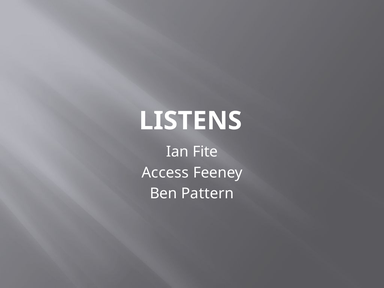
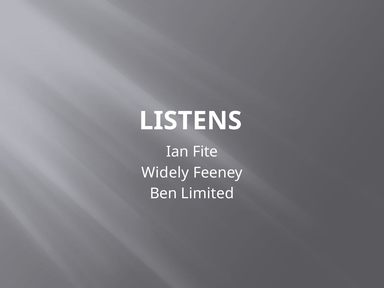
Access: Access -> Widely (165, 173)
Pattern: Pattern -> Limited (208, 194)
